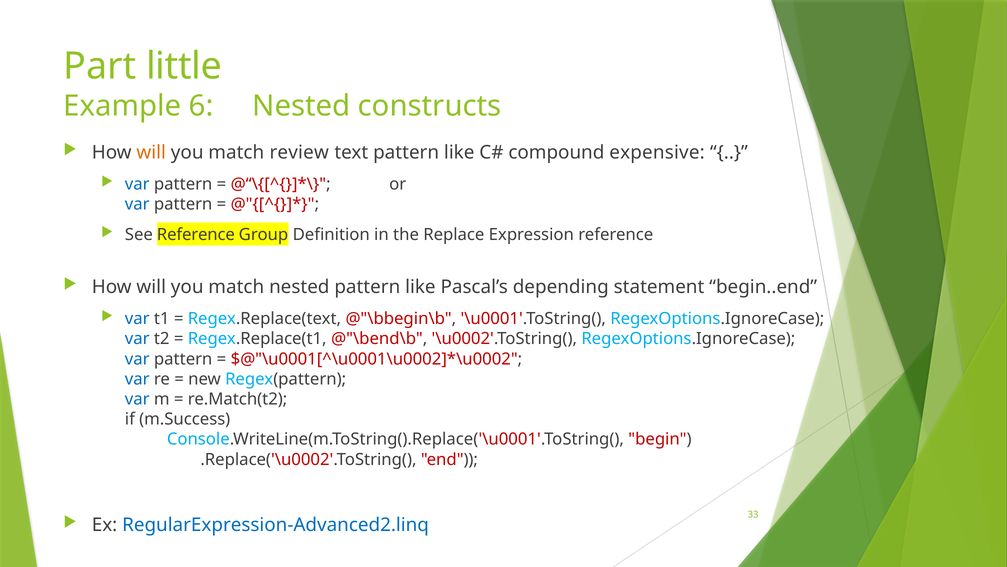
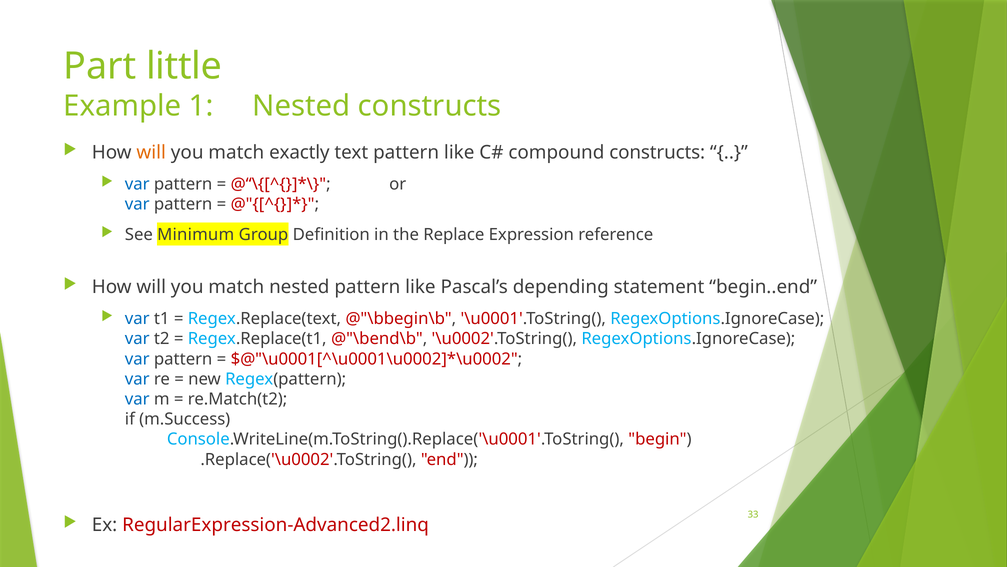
6: 6 -> 1 (201, 106)
review: review -> exactly (299, 152)
compound expensive: expensive -> constructs (657, 152)
See Reference: Reference -> Minimum (196, 235)
RegularExpression-Advanced2.linq colour: blue -> red (276, 524)
